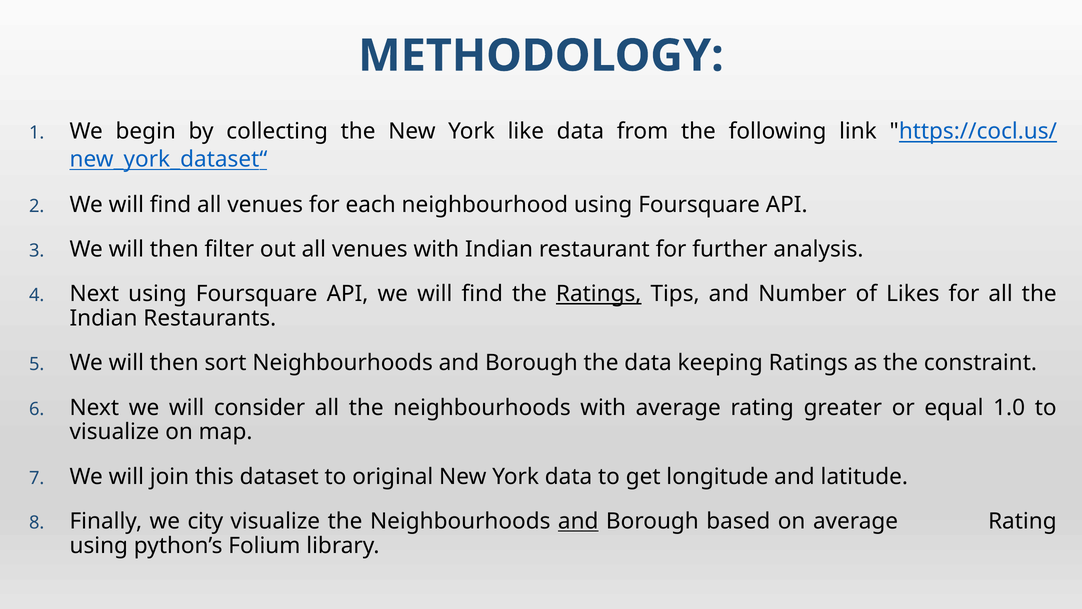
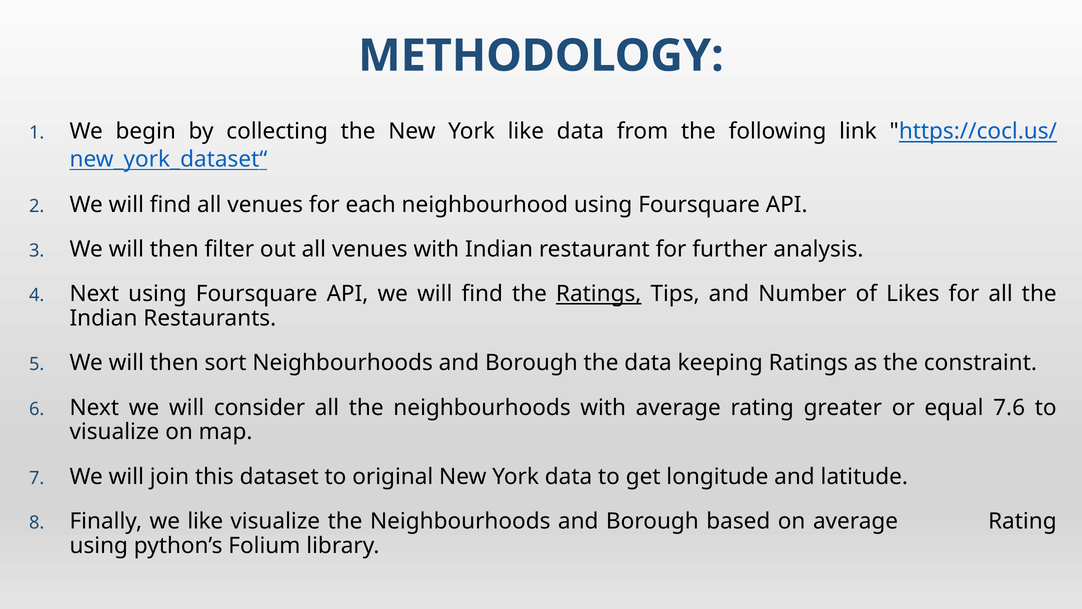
1.0: 1.0 -> 7.6 (1009, 407)
we city: city -> like (205, 521)
and underline: present -> none (578, 521)
